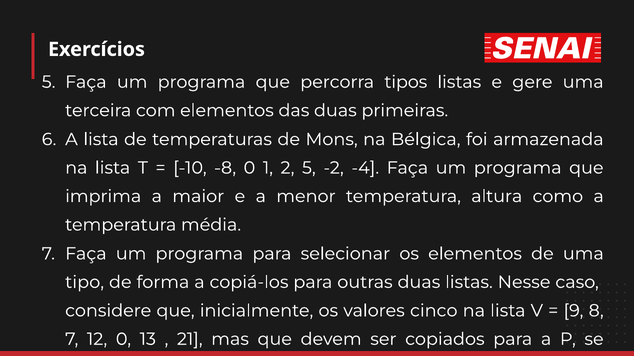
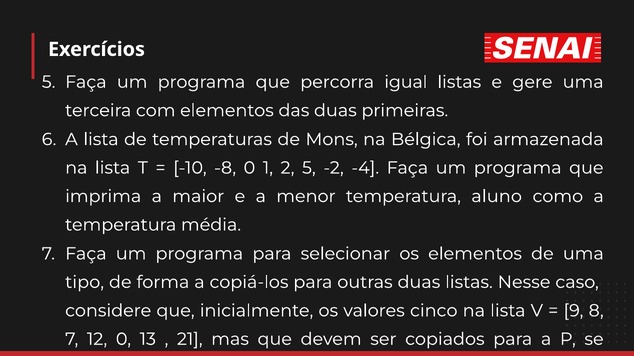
tipos: tipos -> igual (406, 82)
altura: altura -> aluno (497, 197)
